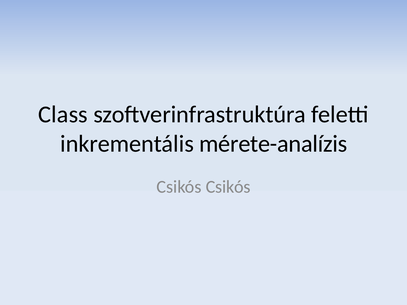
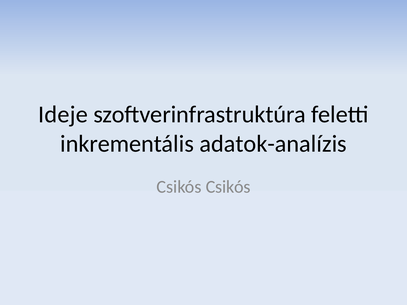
Class: Class -> Ideje (63, 115)
mérete-analízis: mérete-analízis -> adatok-analízis (273, 144)
